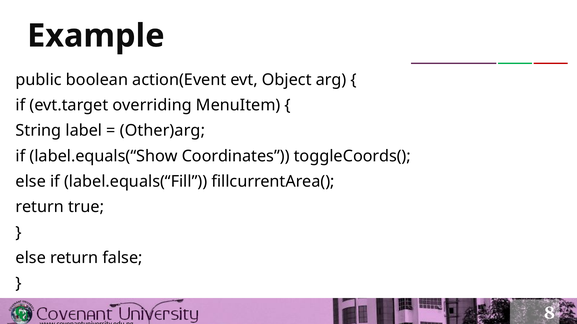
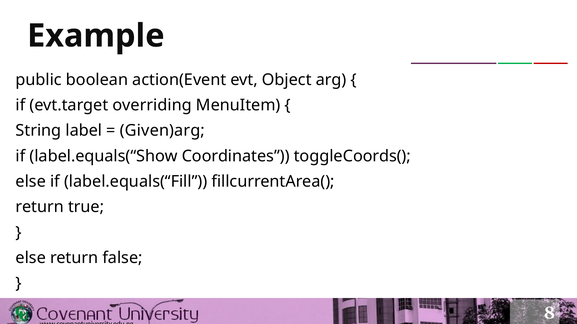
Other)arg: Other)arg -> Given)arg (162, 131)
